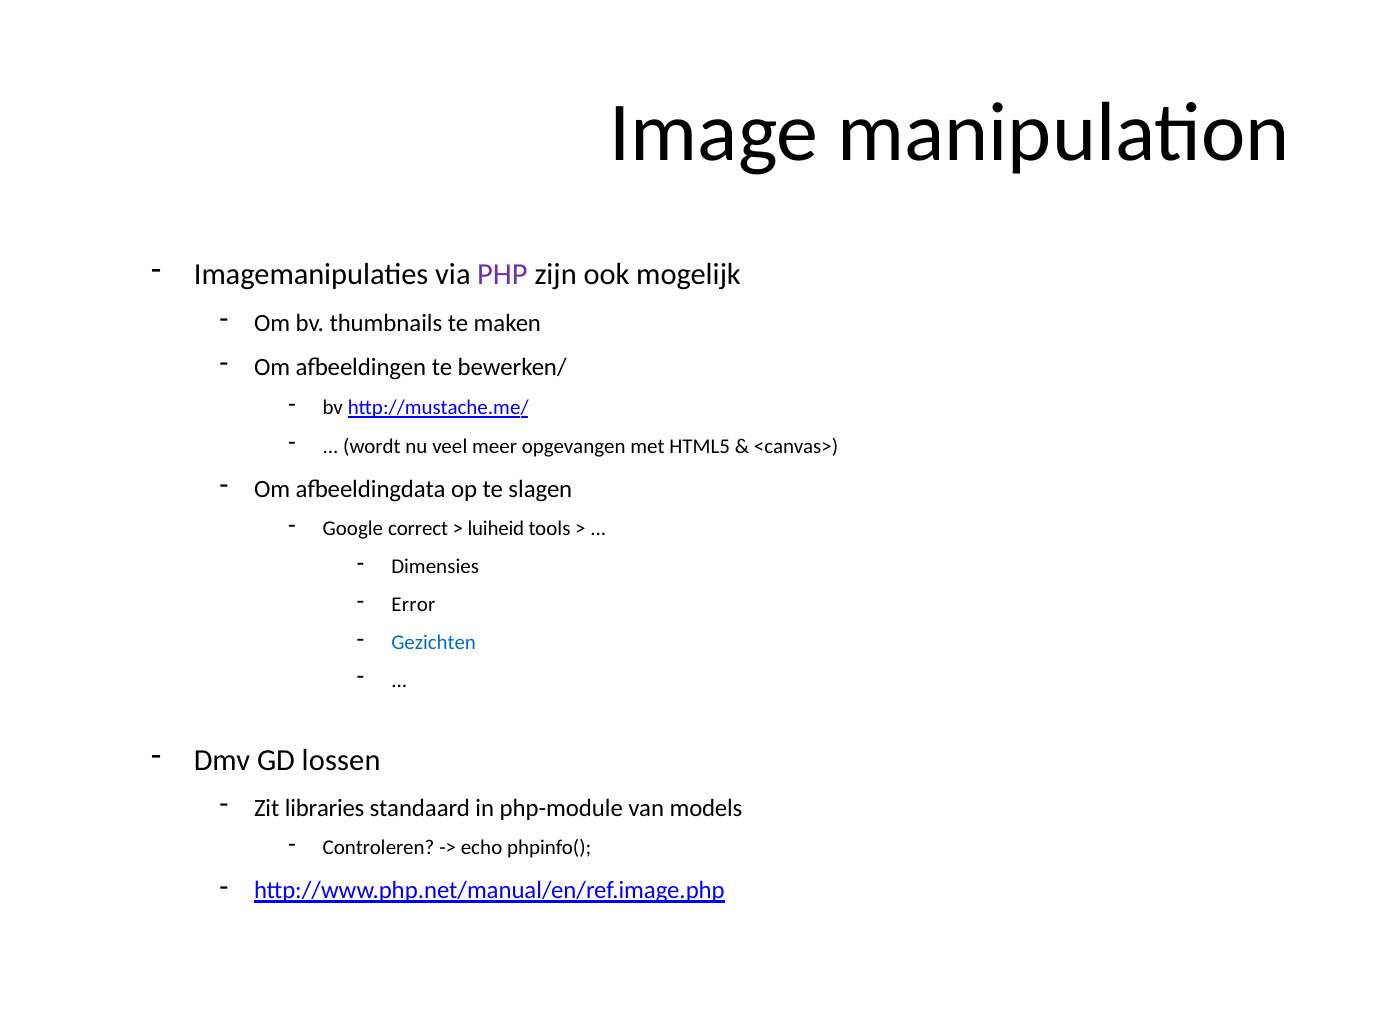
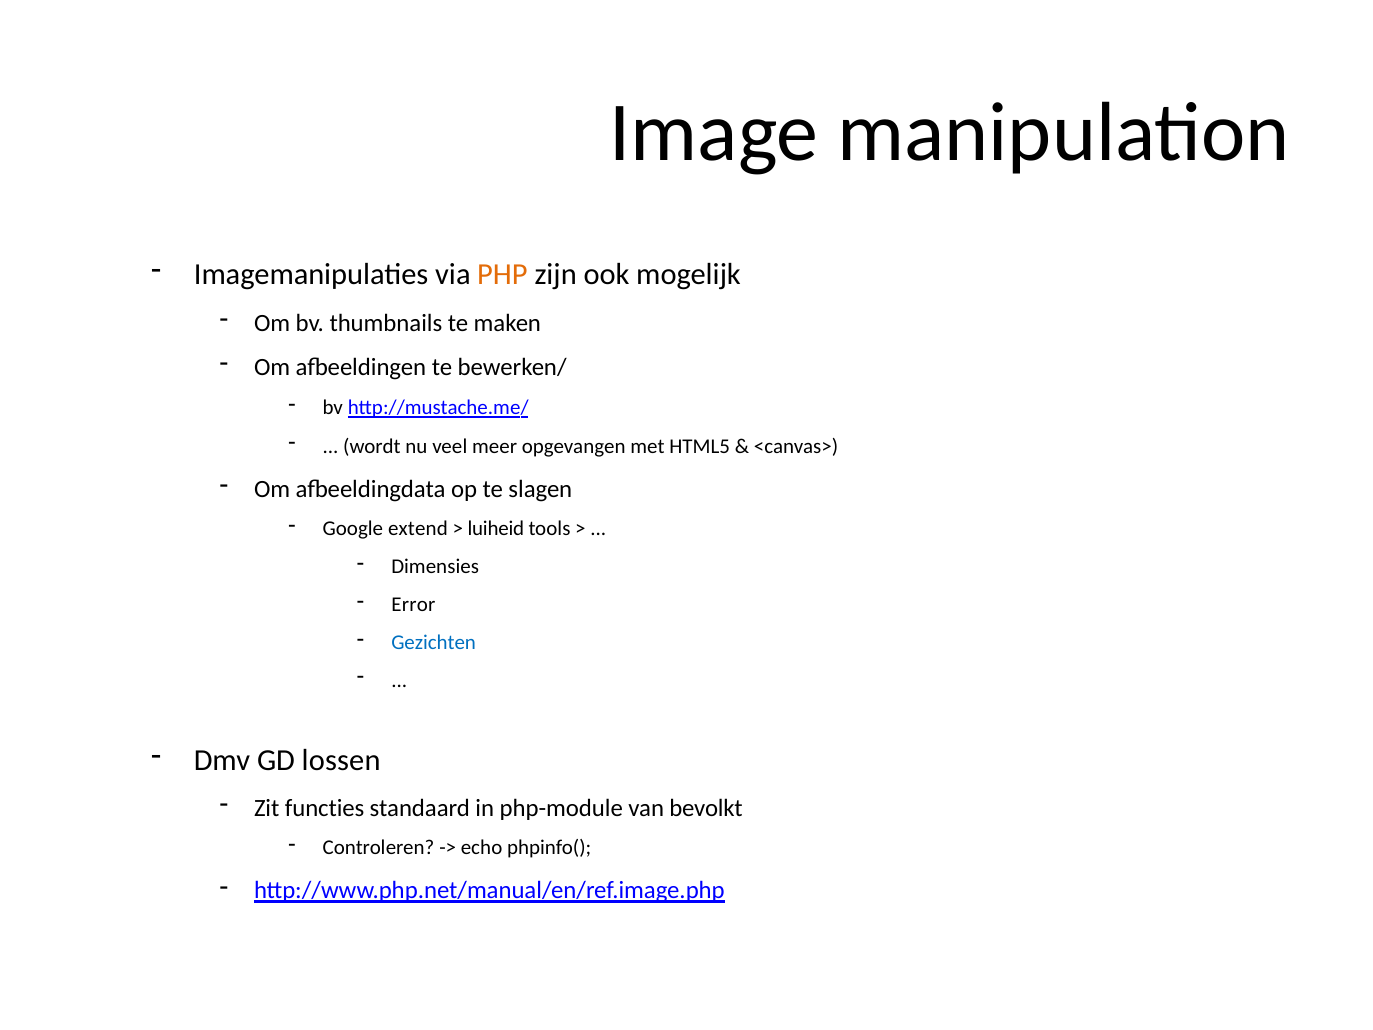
PHP colour: purple -> orange (502, 275)
correct: correct -> extend (418, 529)
libraries: libraries -> functies (325, 808)
models: models -> bevolkt (706, 808)
